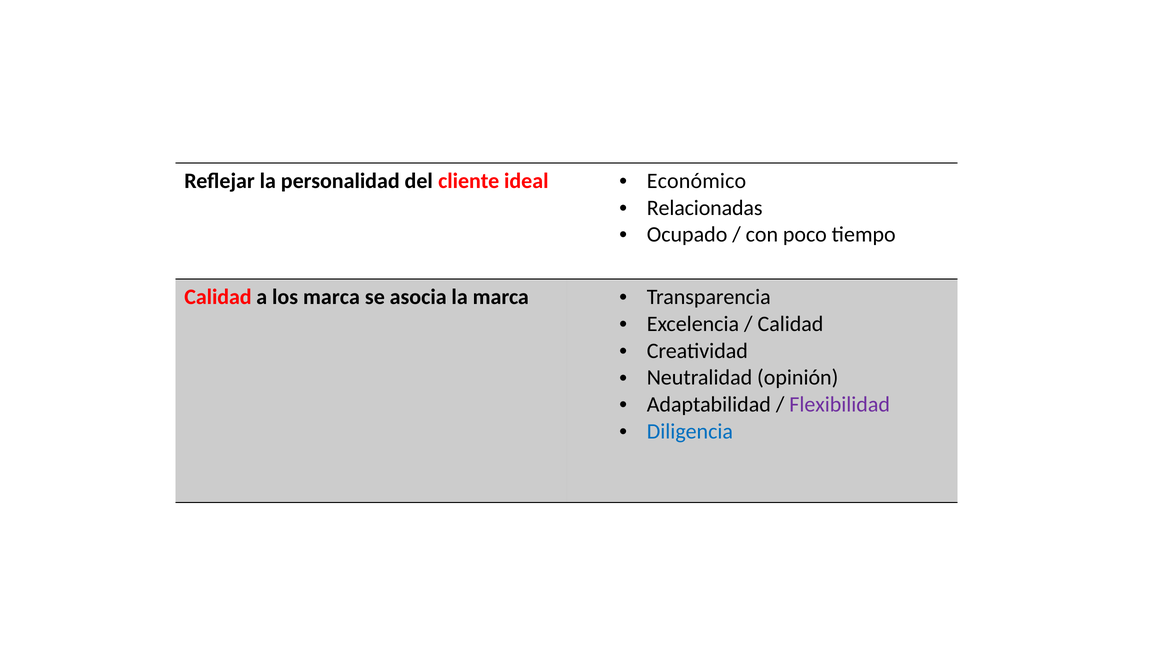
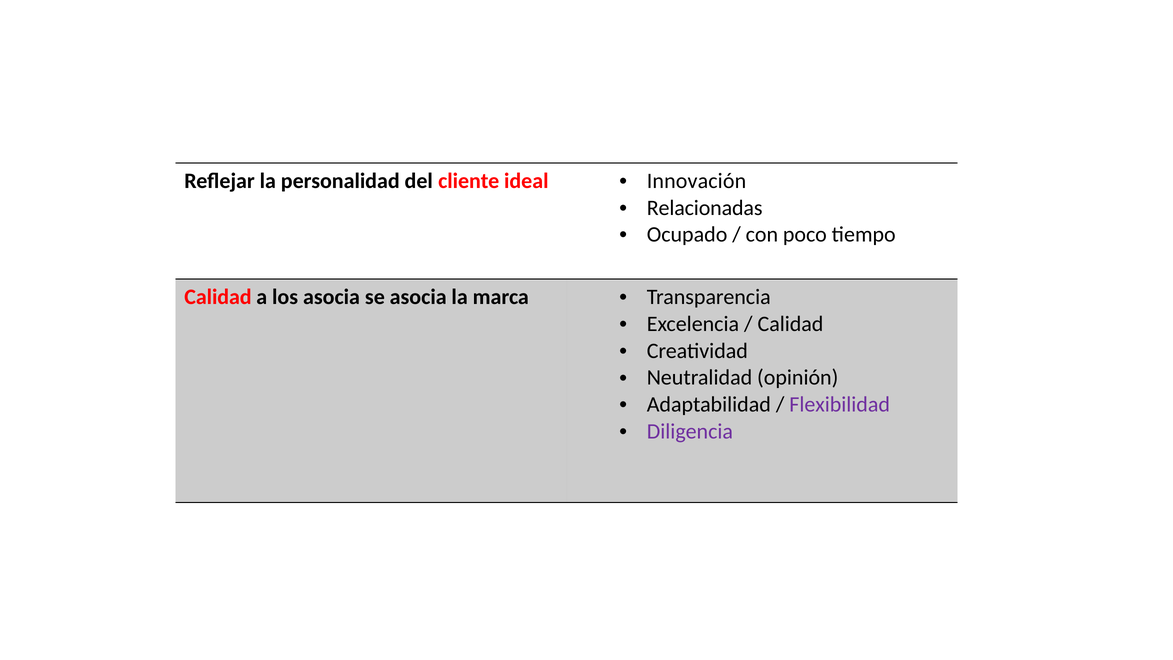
Económico: Económico -> Innovación (697, 181)
los marca: marca -> asocia (332, 297)
Diligencia colour: blue -> purple (690, 431)
